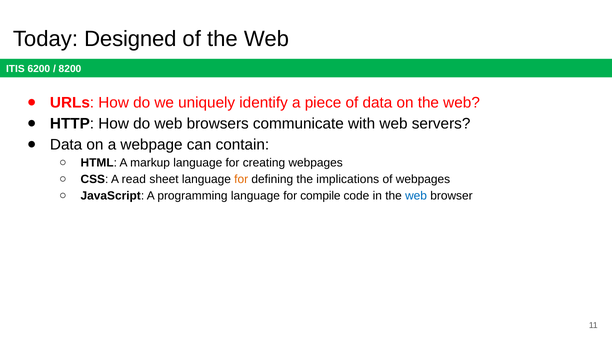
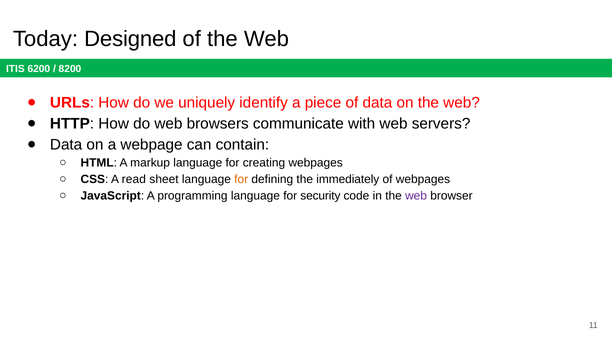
implications: implications -> immediately (348, 179)
compile: compile -> security (320, 196)
web colour: blue -> purple (416, 196)
